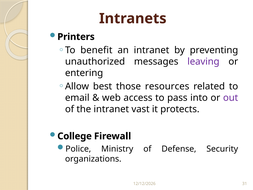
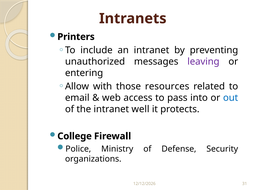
benefit: benefit -> include (96, 50)
best: best -> with (103, 86)
out colour: purple -> blue (231, 98)
vast: vast -> well (140, 109)
